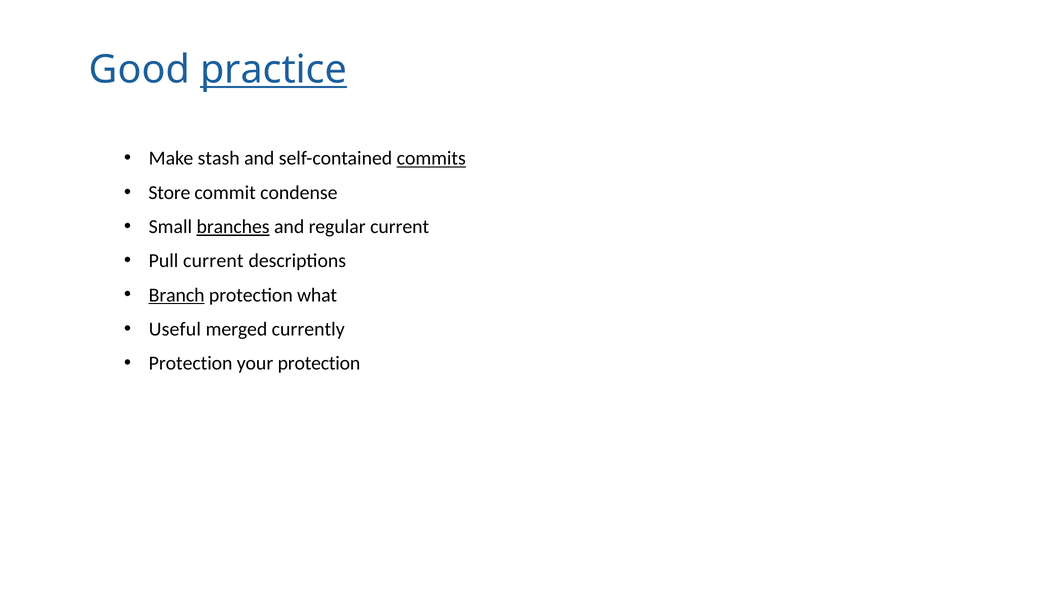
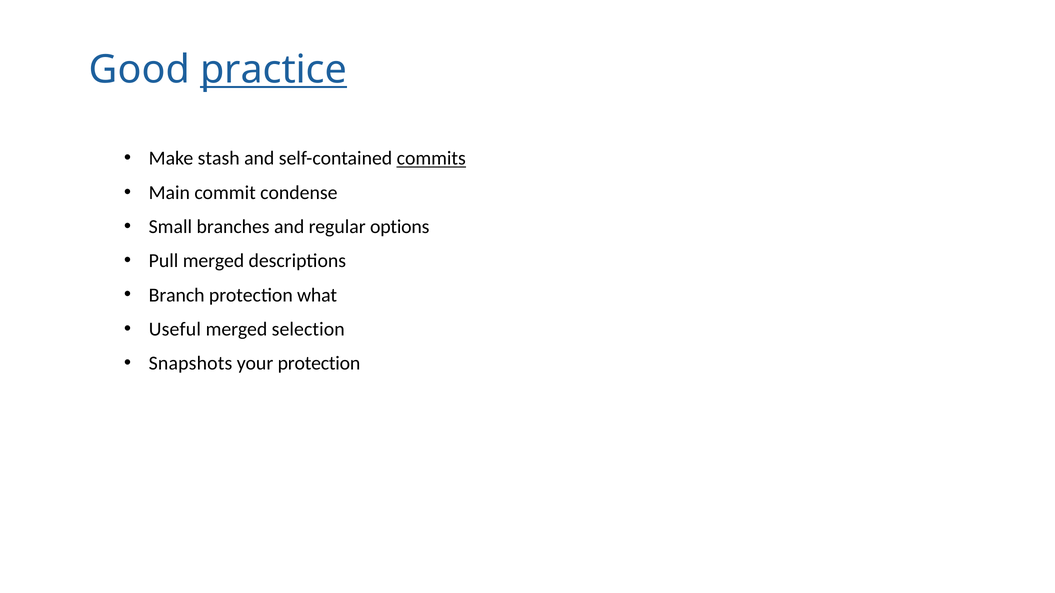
Store: Store -> Main (169, 193)
branches underline: present -> none (233, 227)
regular current: current -> options (400, 227)
Pull current: current -> merged (214, 261)
Branch underline: present -> none (177, 295)
currently: currently -> selection (308, 329)
Protection: Protection -> Snapshots (191, 364)
